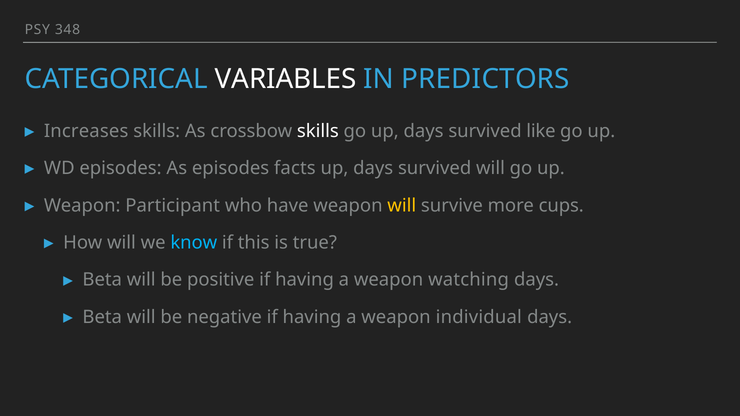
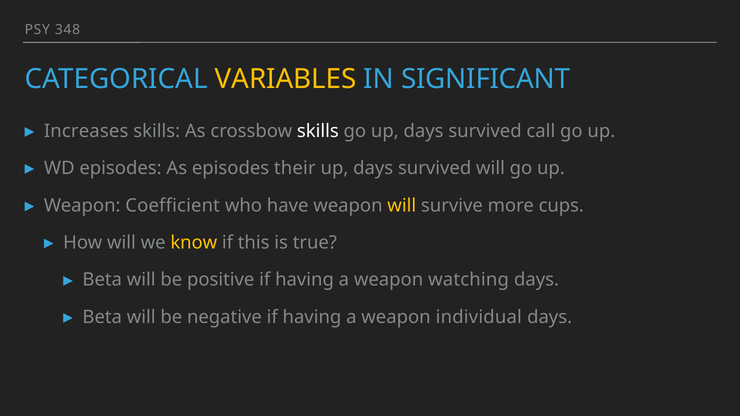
VARIABLES colour: white -> yellow (286, 79)
PREDICTORS: PREDICTORS -> SIGNIFICANT (486, 79)
like: like -> call (541, 131)
facts: facts -> their (295, 168)
Participant: Participant -> Coefficient (173, 206)
know colour: light blue -> yellow (194, 243)
